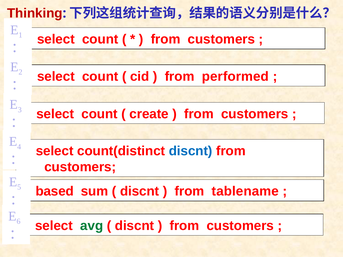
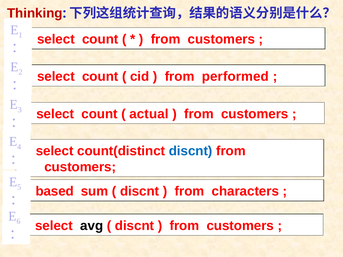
create: create -> actual (149, 114)
tablename: tablename -> characters (245, 191)
avg colour: green -> black (92, 226)
